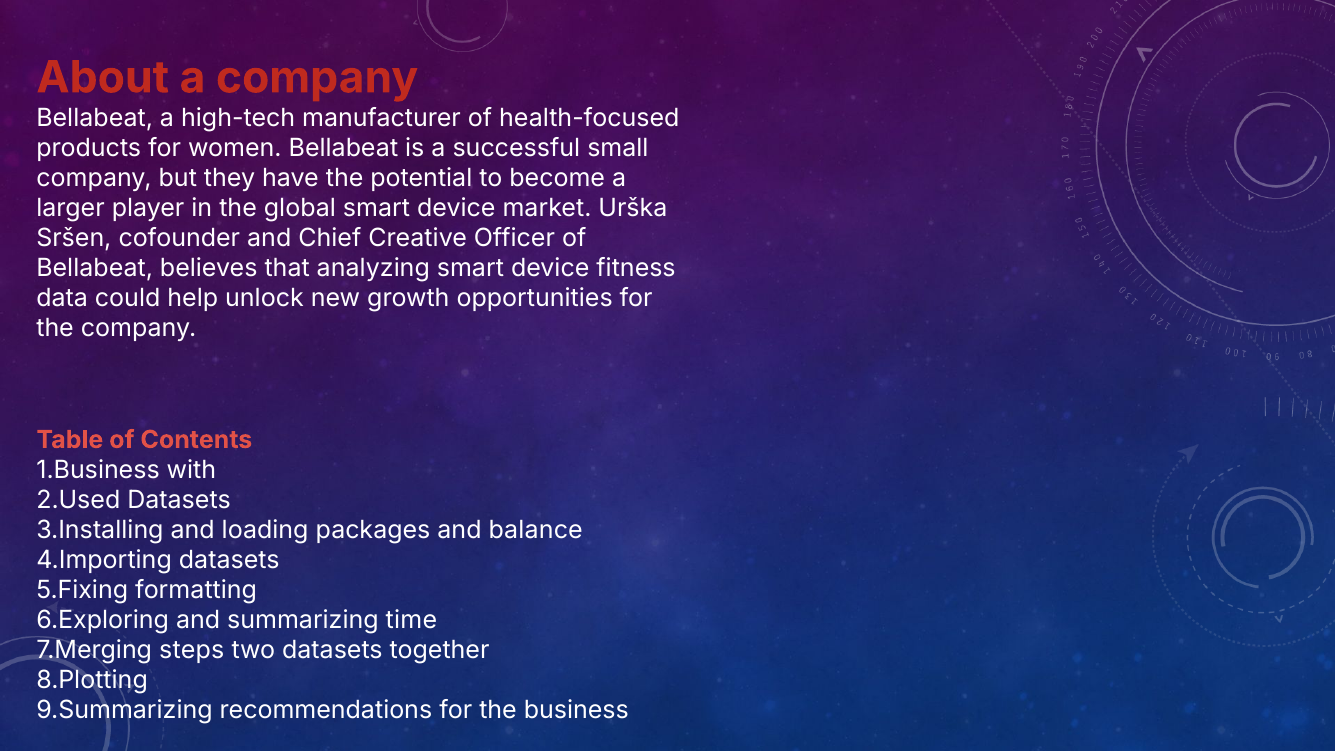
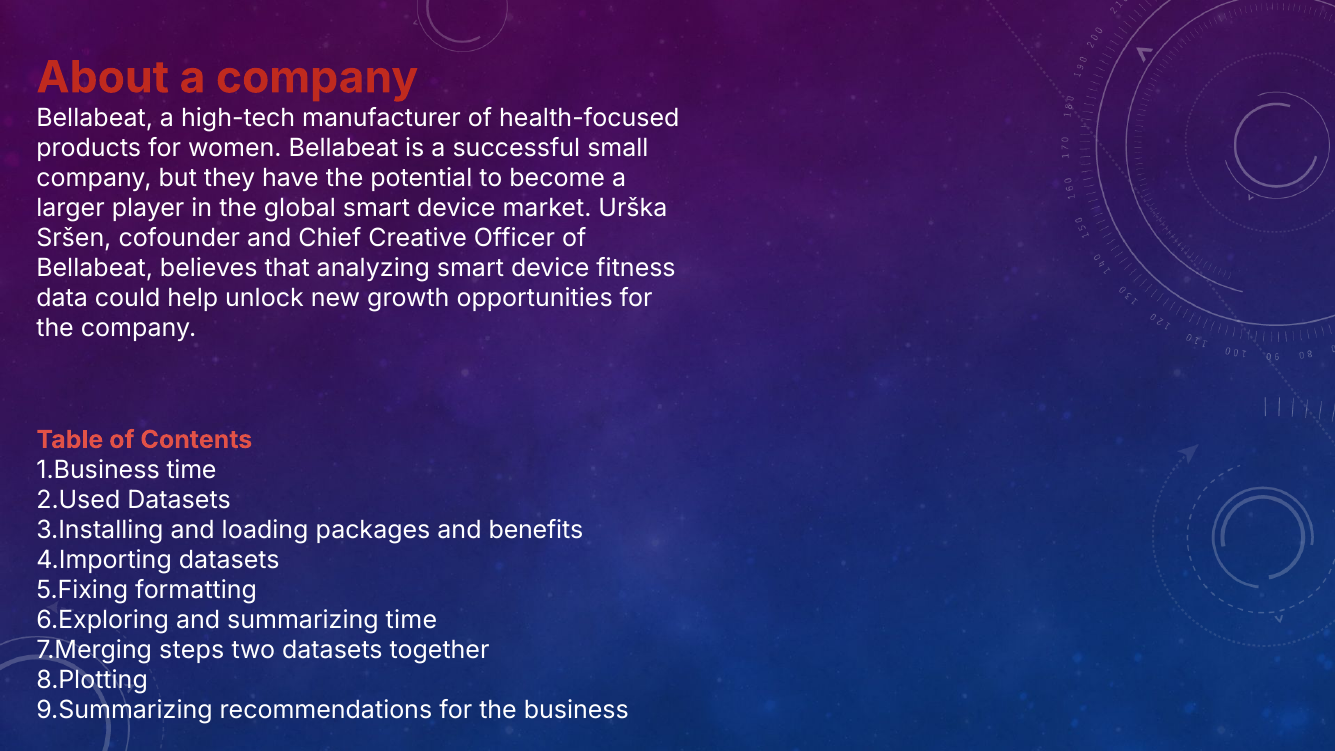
with: with -> time (192, 470)
balance: balance -> benefits (536, 530)
